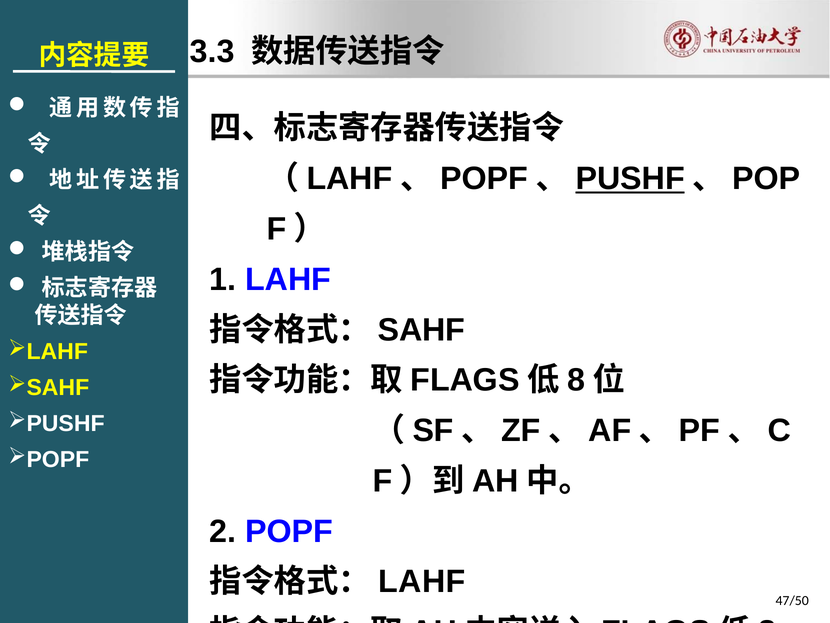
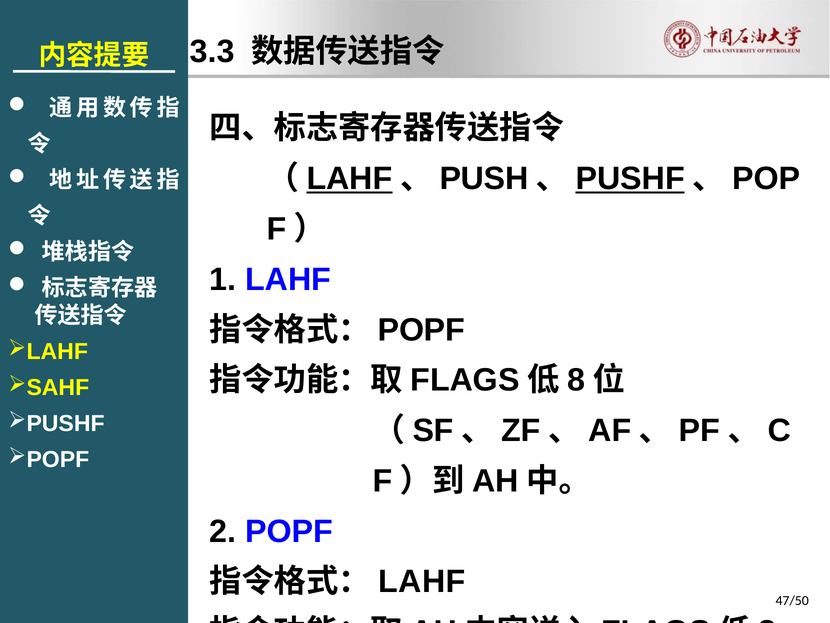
LAHF underline: none -> present (349, 179)
POPF: POPF -> PUSH (484, 179)
SAHF: SAHF -> POPF (421, 330)
